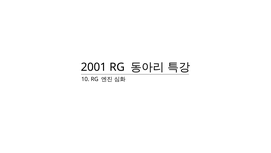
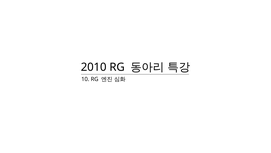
2001: 2001 -> 2010 (94, 67)
